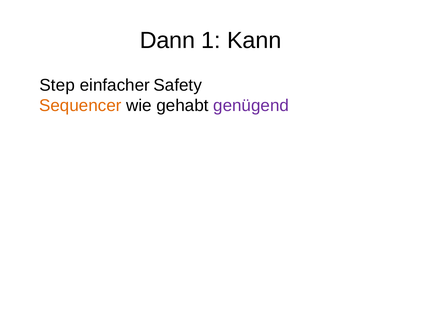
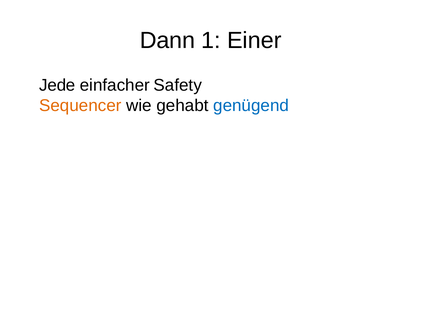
Kann: Kann -> Einer (254, 41)
Step: Step -> Jede (57, 85)
genügend colour: purple -> blue (251, 106)
